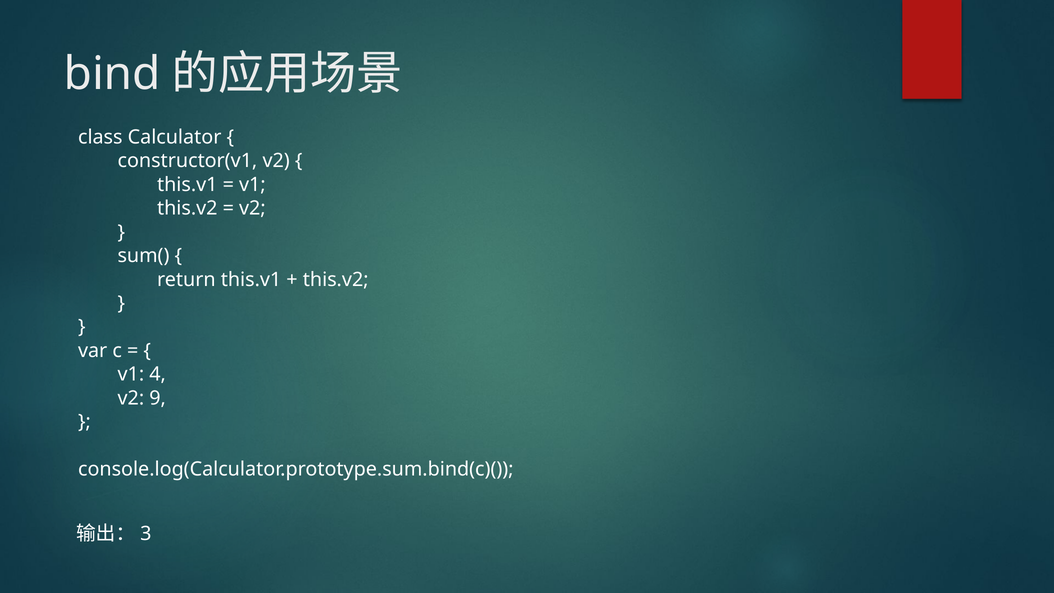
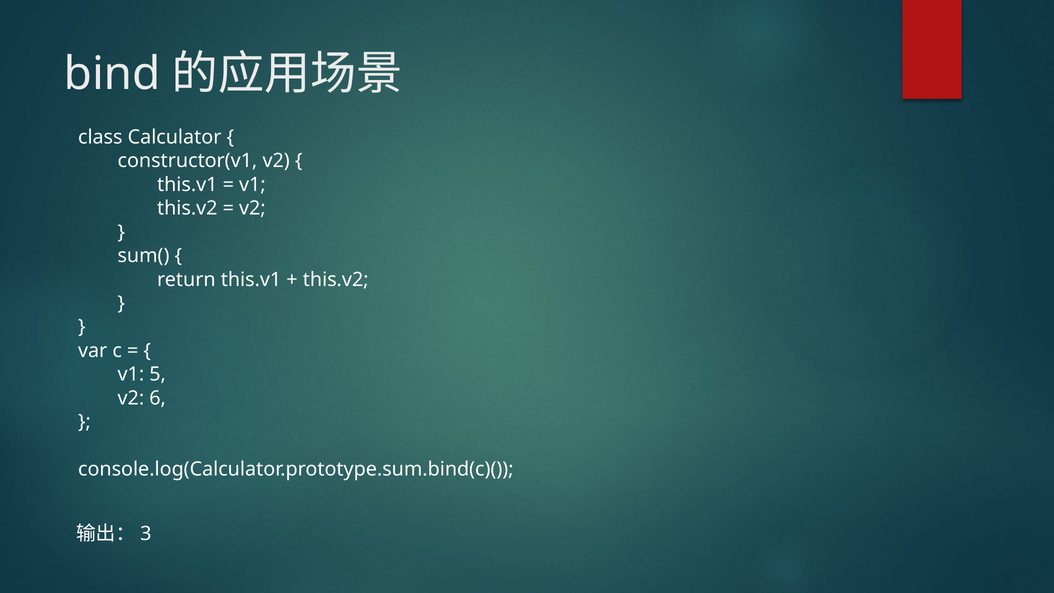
4: 4 -> 5 (158, 374)
9: 9 -> 6 (158, 398)
